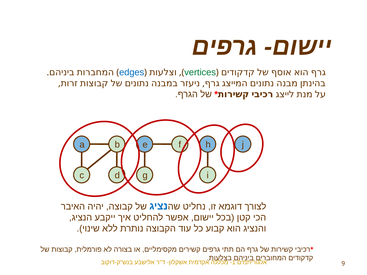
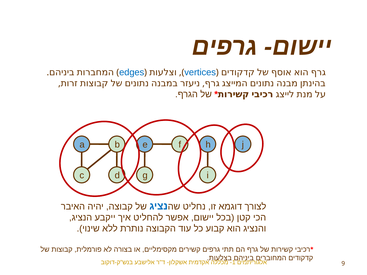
vertices colour: green -> blue (200, 72)
